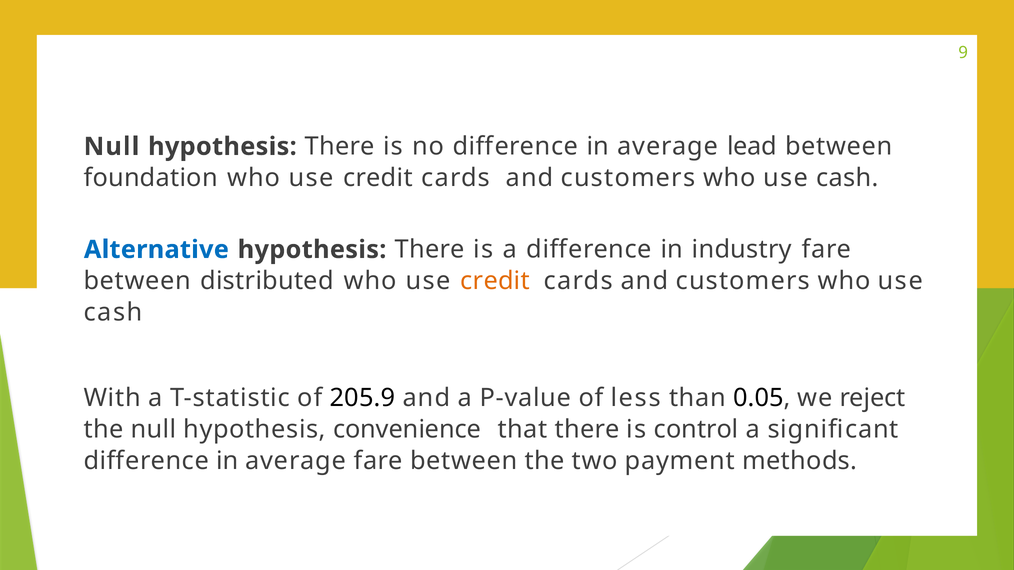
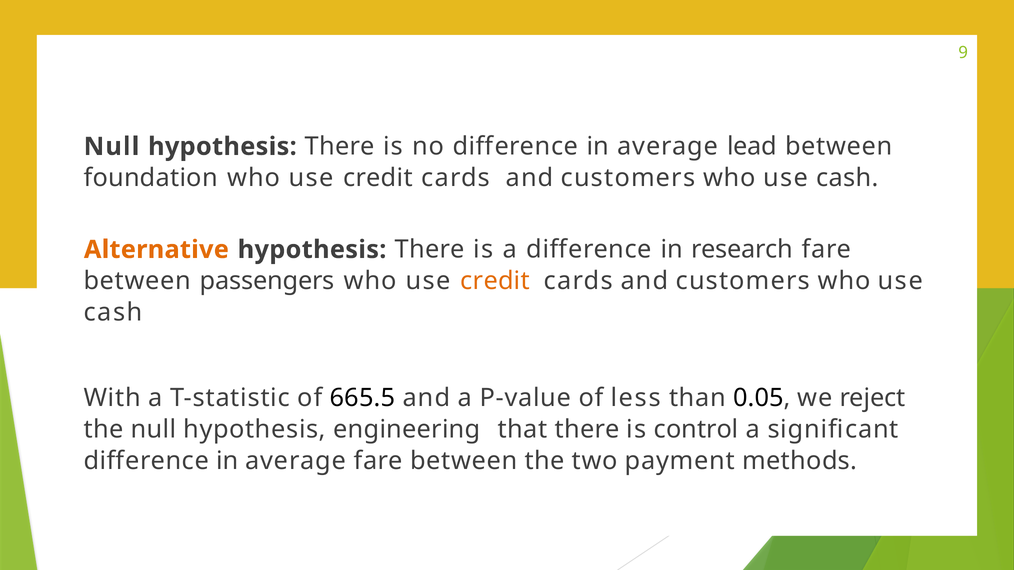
Alternative colour: blue -> orange (156, 250)
industry: industry -> research (742, 250)
distributed: distributed -> passengers (267, 281)
205.9: 205.9 -> 665.5 (362, 398)
convenience: convenience -> engineering (407, 430)
